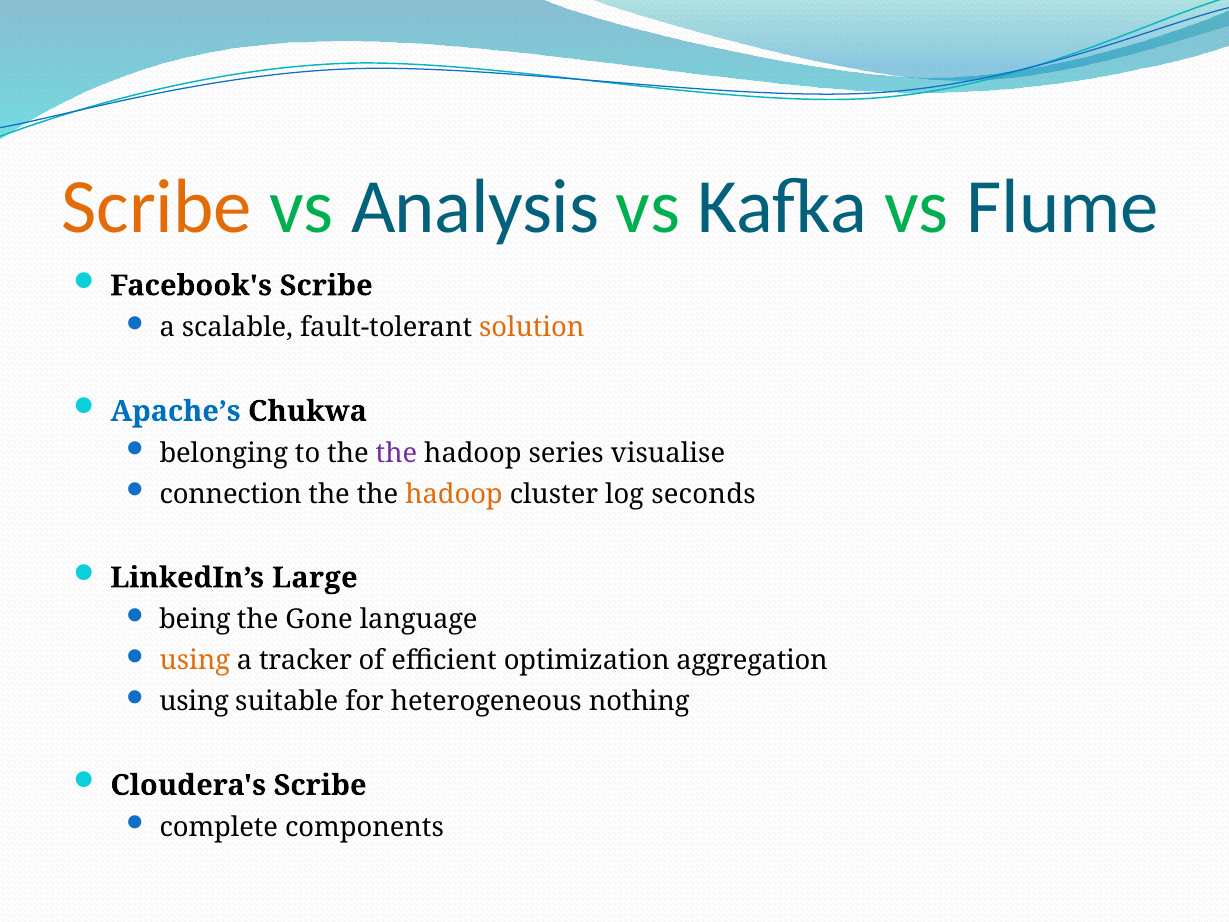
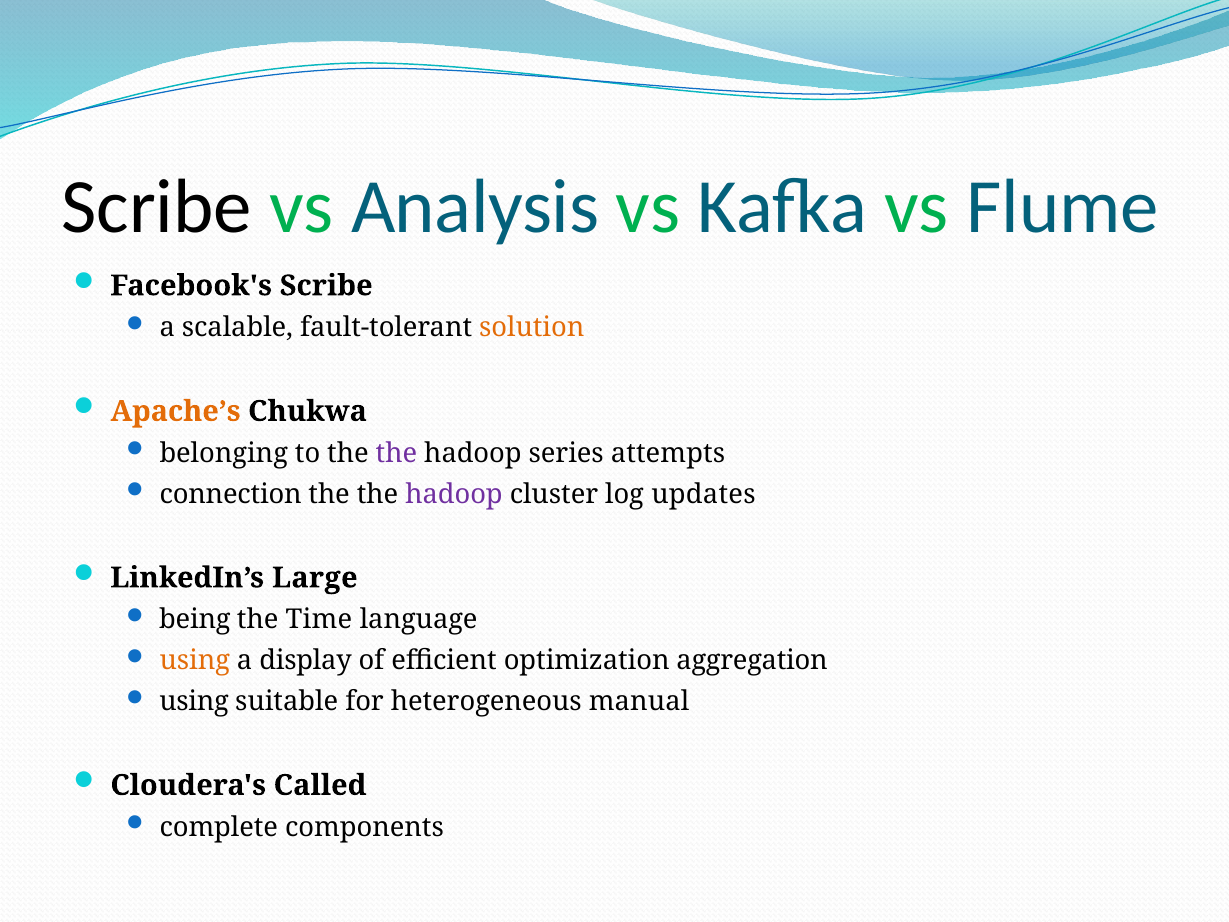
Scribe colour: orange -> black (157, 207)
Apache’s colour: blue -> orange (176, 411)
visualise: visualise -> attempts (668, 453)
hadoop colour: orange -> purple (454, 494)
seconds: seconds -> updates (703, 494)
Gone: Gone -> Time (319, 620)
tracker: tracker -> display (306, 660)
nothing: nothing -> manual (639, 701)
Cloudera's Scribe: Scribe -> Called (320, 785)
